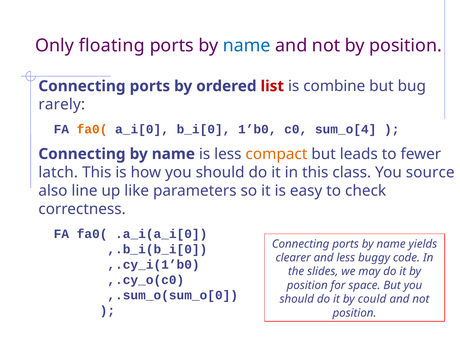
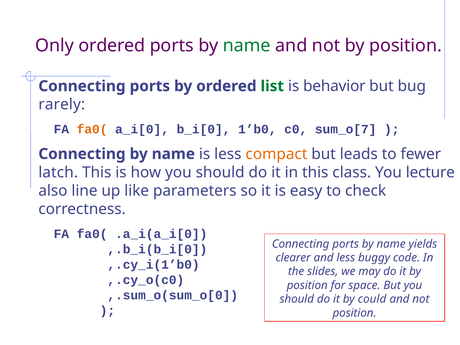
Only floating: floating -> ordered (112, 45)
name colour: blue -> green (247, 45)
list colour: red -> green (272, 86)
combine: combine -> behavior (334, 86)
sum_o[4: sum_o[4 -> sum_o[7 (346, 129)
source: source -> lecture (430, 172)
